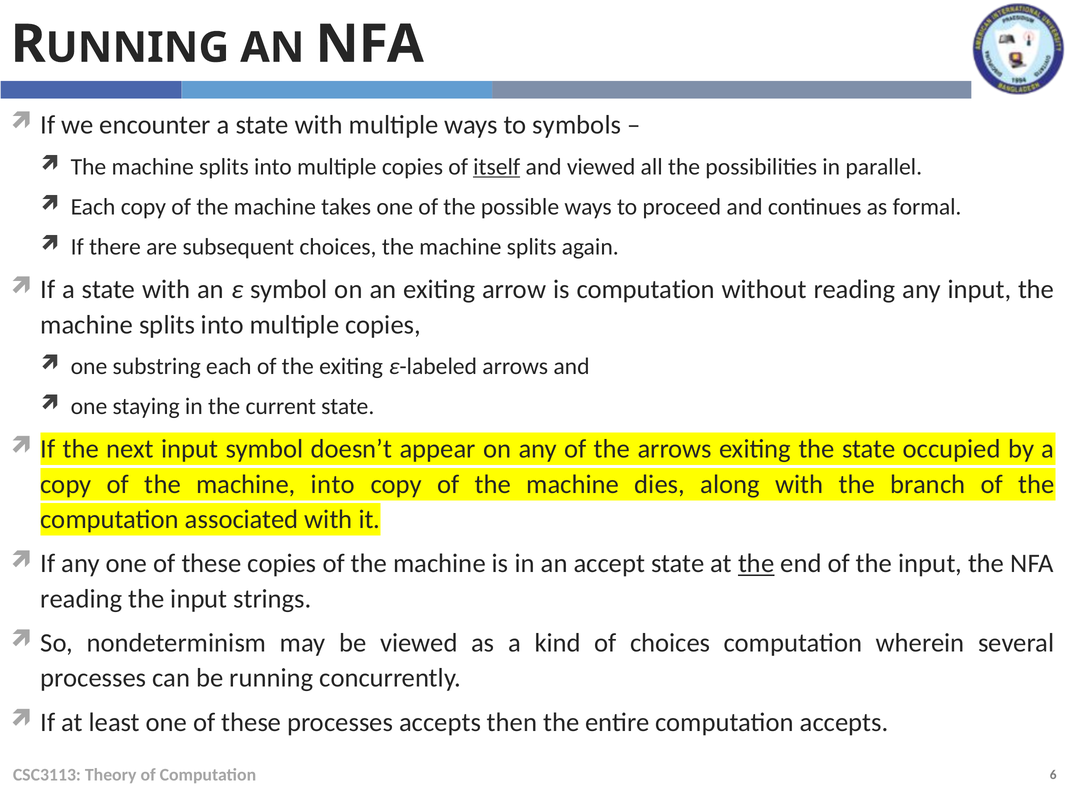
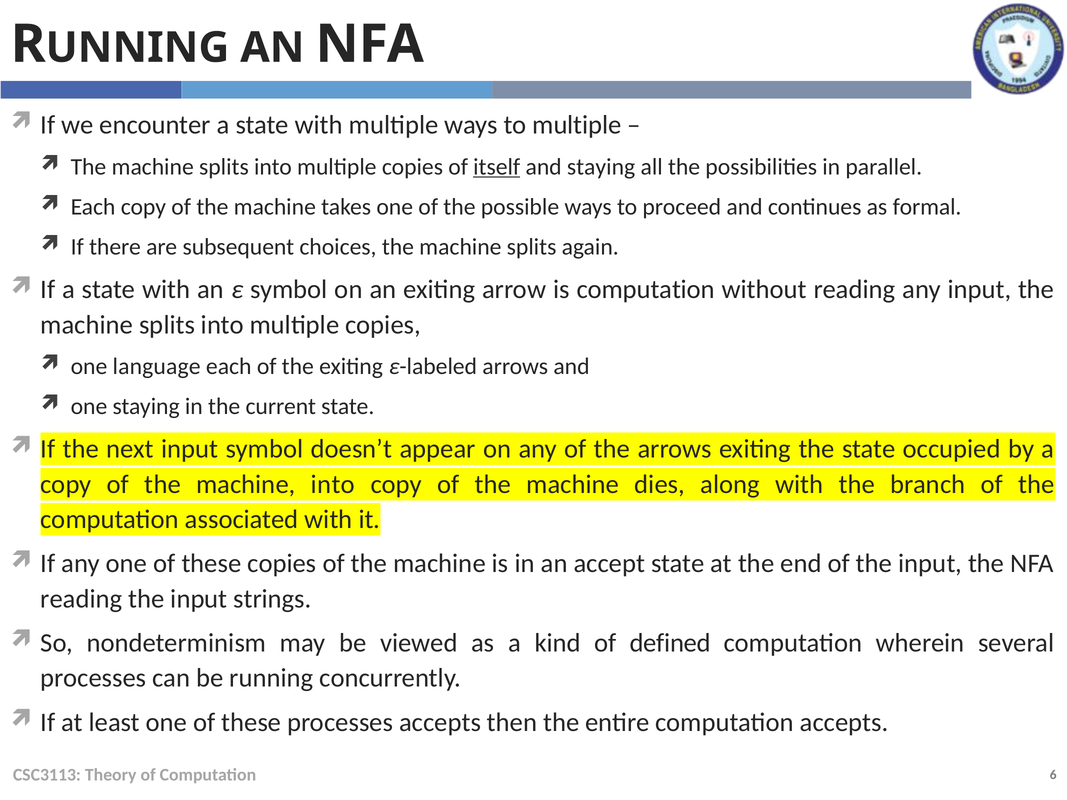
to symbols: symbols -> multiple (577, 125)
and viewed: viewed -> staying (601, 167)
substring: substring -> language (157, 367)
the underline: present -> none (756, 564)
of choices: choices -> defined (670, 643)
